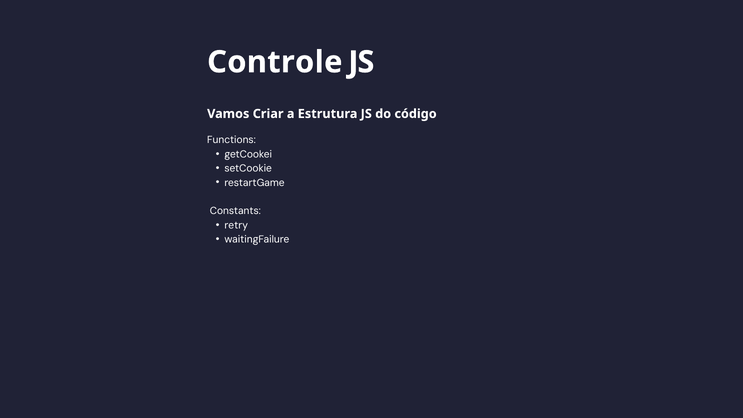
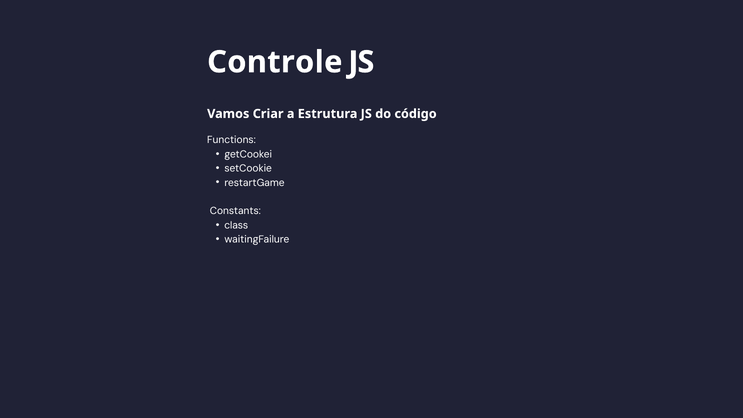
retry: retry -> class (236, 225)
